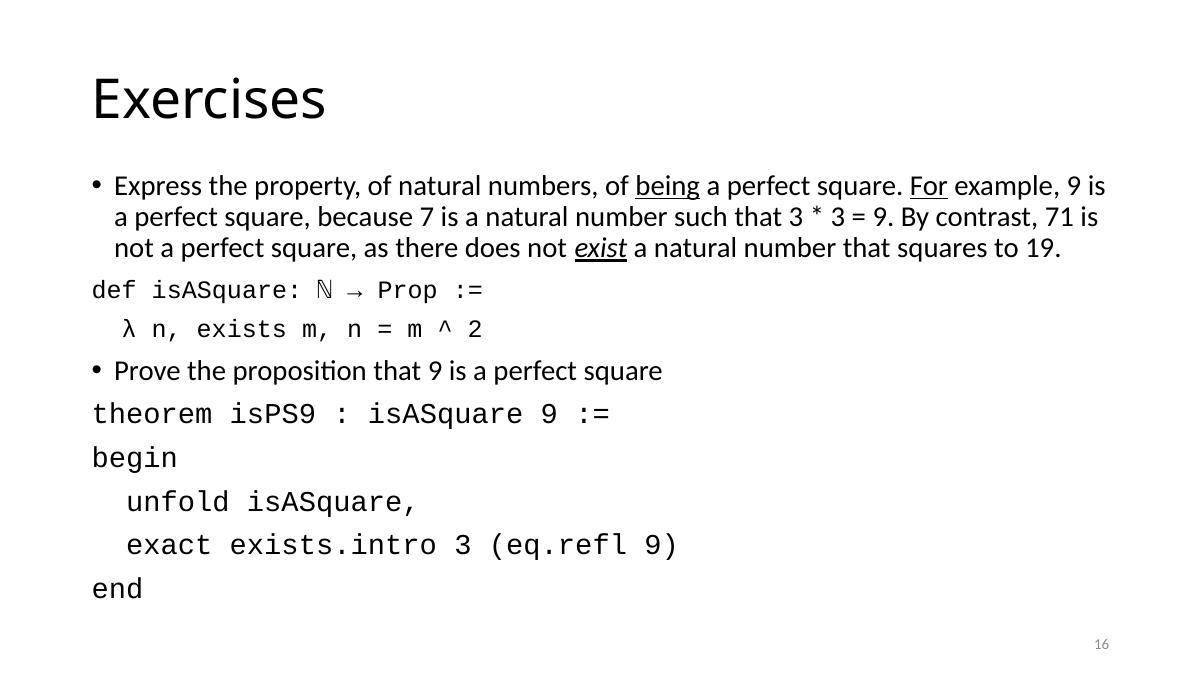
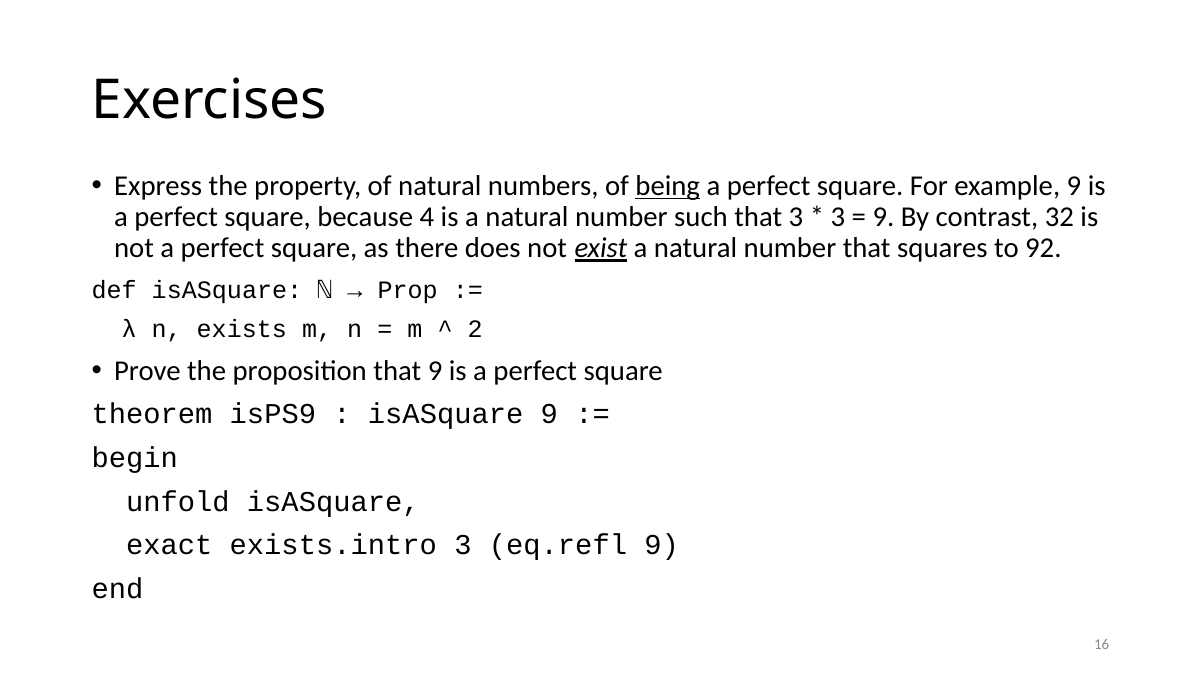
For underline: present -> none (929, 186)
7: 7 -> 4 (427, 217)
71: 71 -> 32 (1059, 217)
19: 19 -> 92 (1043, 249)
